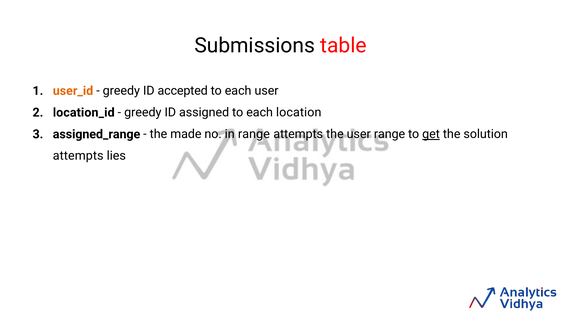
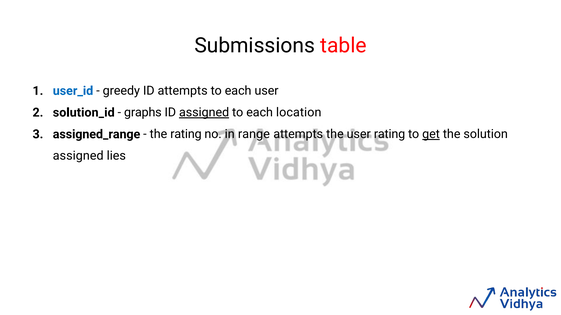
user_id colour: orange -> blue (73, 91)
ID accepted: accepted -> attempts (183, 91)
location_id: location_id -> solution_id (84, 113)
greedy: greedy -> graphs (143, 113)
assigned underline: none -> present (204, 113)
the made: made -> rating (186, 134)
user range: range -> rating (390, 134)
attempts: attempts -> assigned (78, 156)
